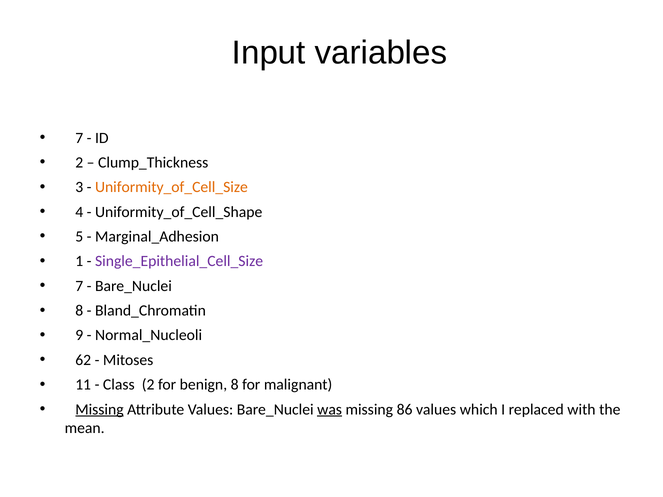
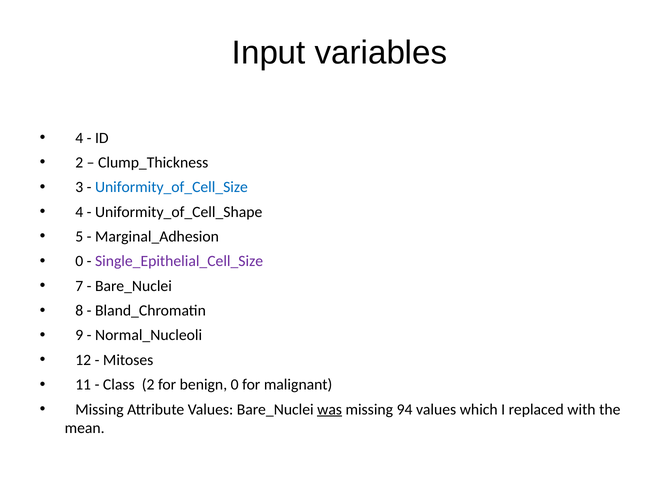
7: 7 -> 4 (79, 138)
Uniformity_of_Cell_Size colour: orange -> blue (171, 187)
1: 1 -> 0 (79, 261)
62: 62 -> 12 (83, 360)
benign 8: 8 -> 0 (235, 385)
Missing underline: present -> none (99, 410)
86: 86 -> 94 (405, 410)
